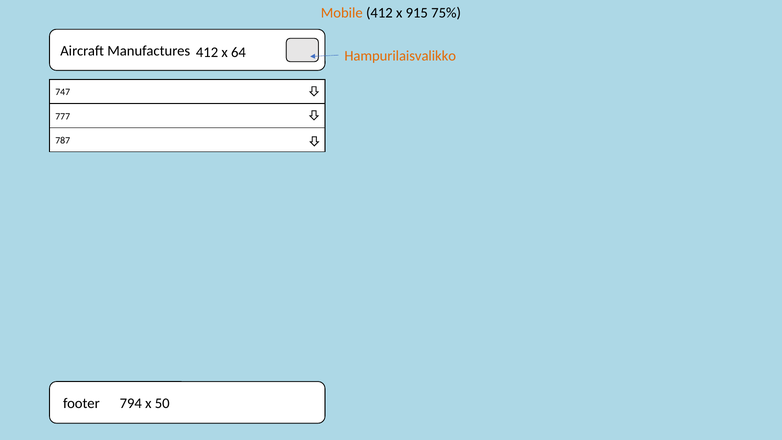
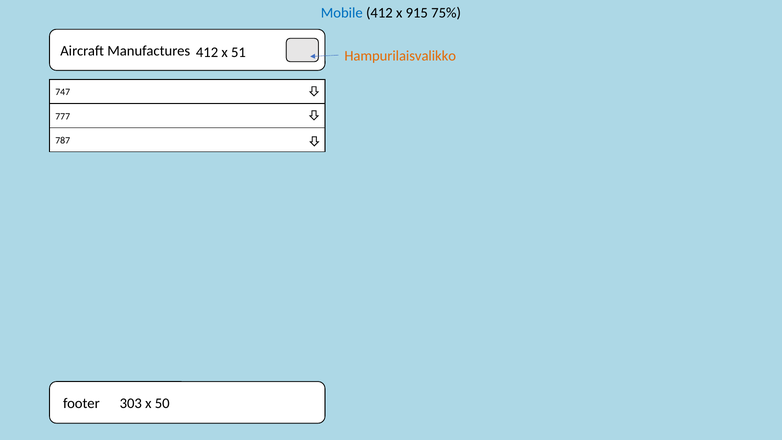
Mobile colour: orange -> blue (342, 13)
64: 64 -> 51 (238, 52)
794: 794 -> 303 (131, 403)
